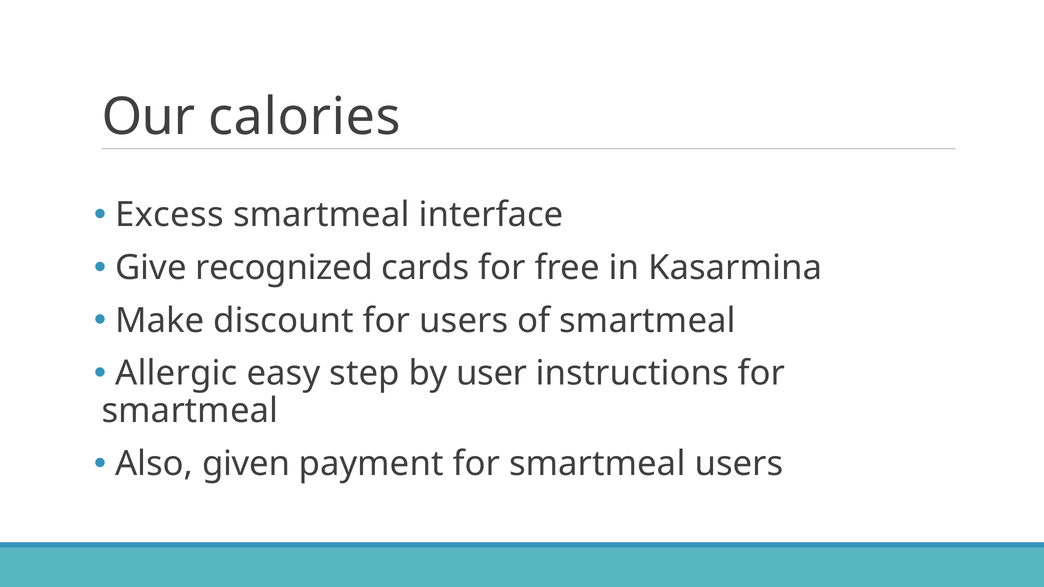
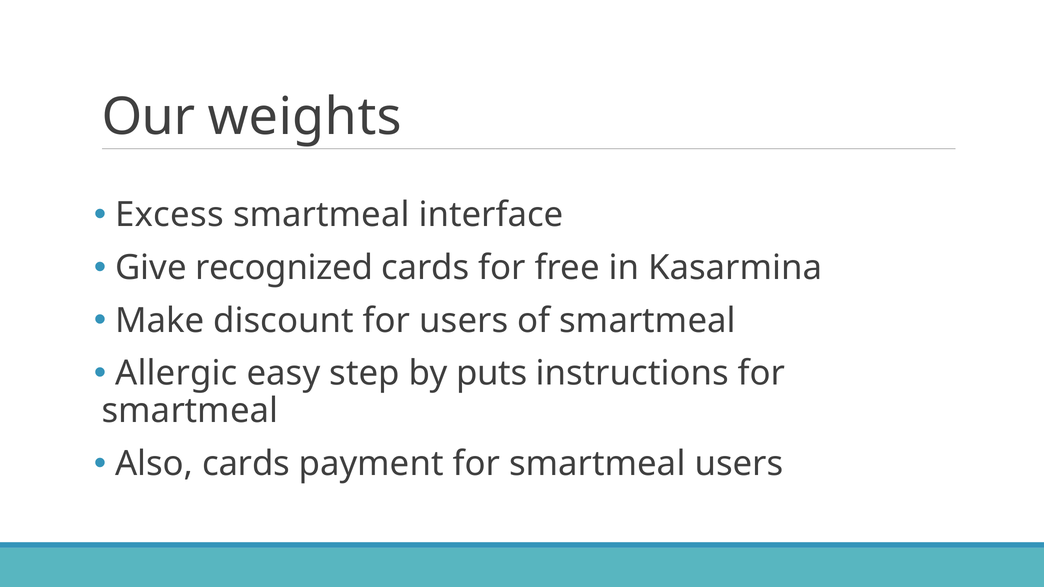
calories: calories -> weights (305, 117)
user: user -> puts (492, 374)
Also given: given -> cards (246, 464)
